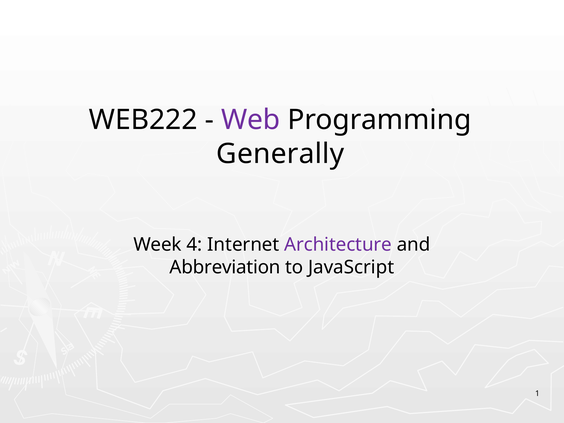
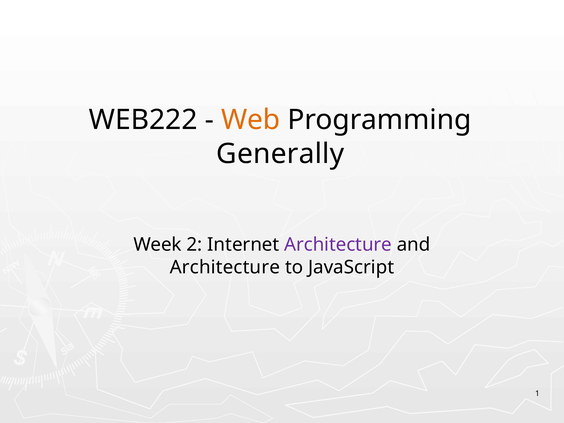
Web colour: purple -> orange (251, 120)
4: 4 -> 2 (194, 245)
Abbreviation: Abbreviation -> Architecture (225, 267)
